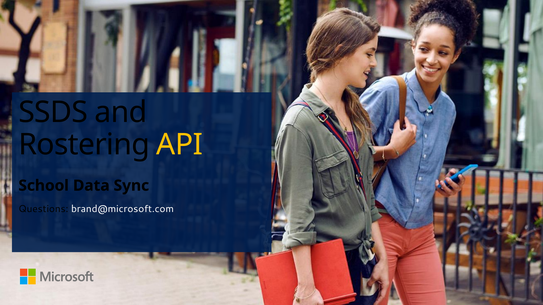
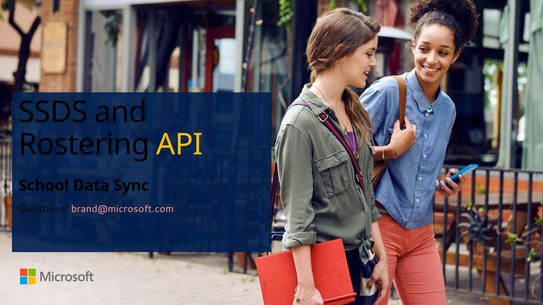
brand@microsoft.com colour: white -> pink (123, 209)
